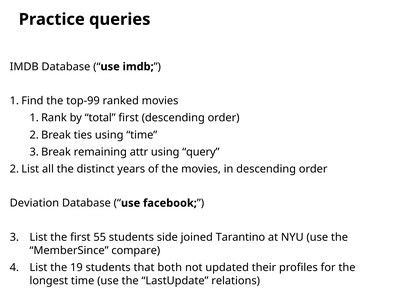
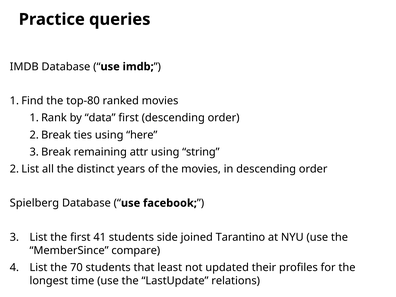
top-99: top-99 -> top-80 (83, 101)
total: total -> data (100, 118)
using time: time -> here (142, 135)
query: query -> string (201, 152)
Deviation: Deviation -> Spielberg (34, 203)
55: 55 -> 41 (100, 237)
19: 19 -> 70 (76, 267)
both: both -> least (170, 267)
